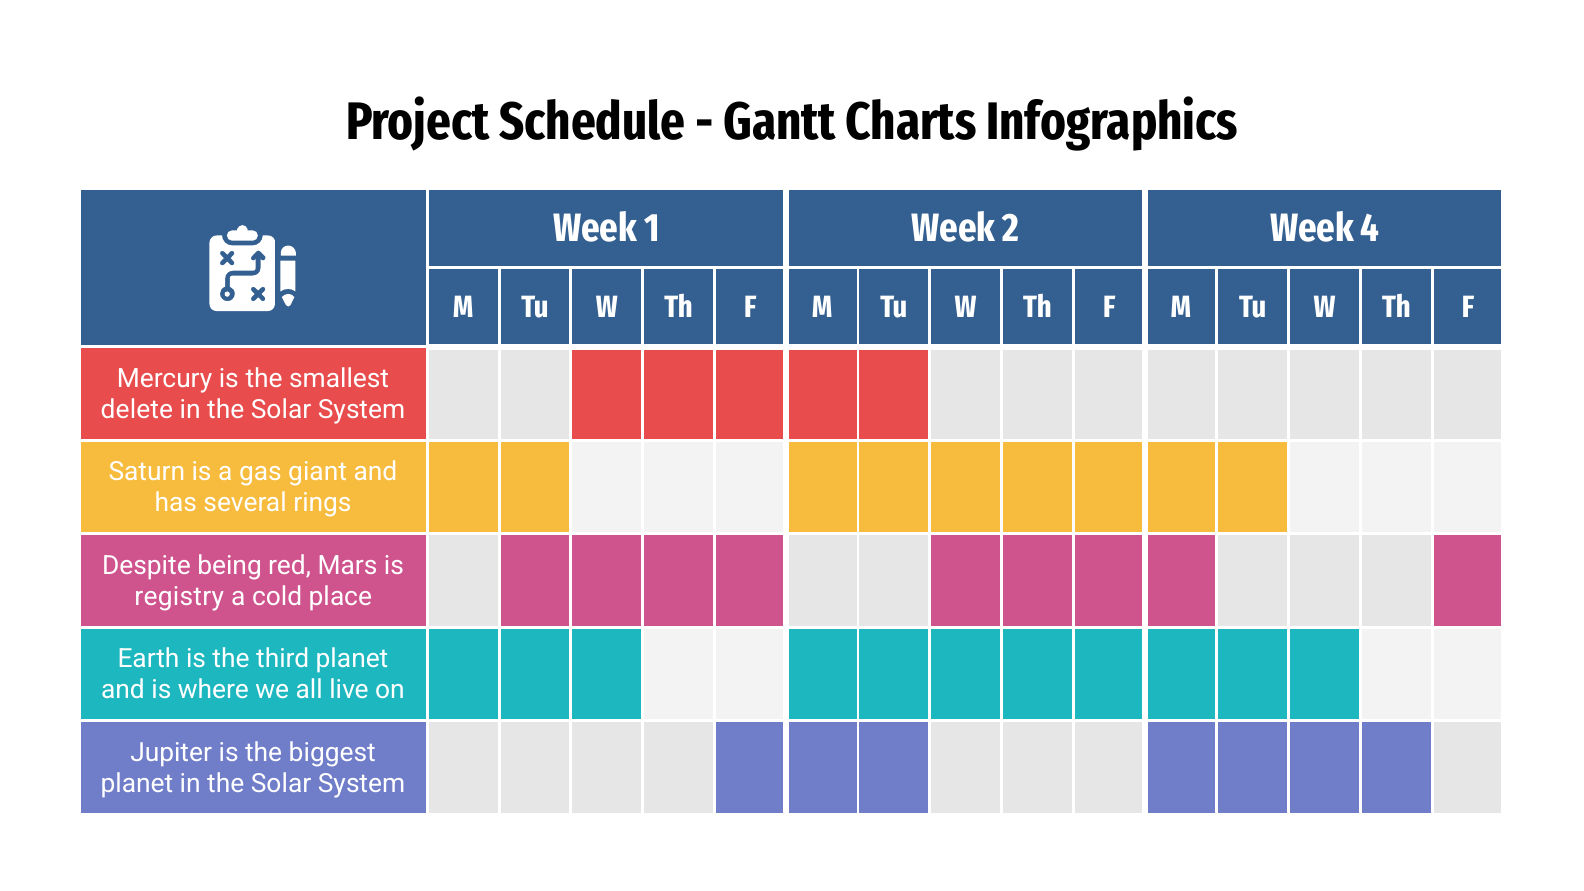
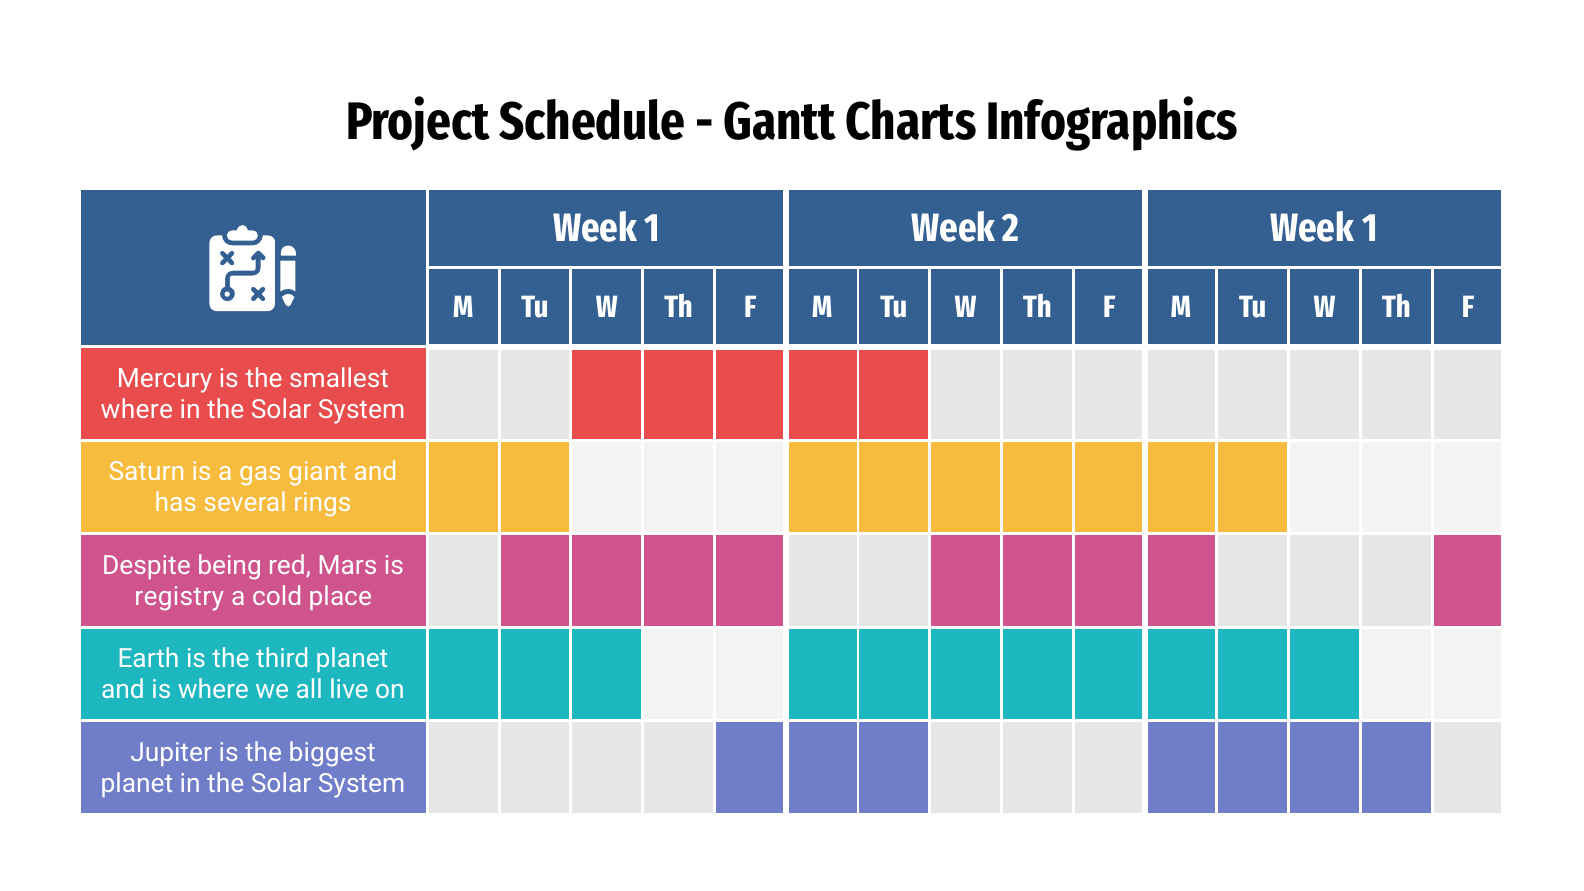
2 Week 4: 4 -> 1 (1370, 228)
delete: delete -> where (137, 409)
